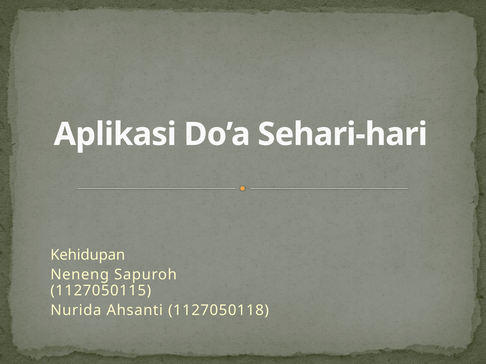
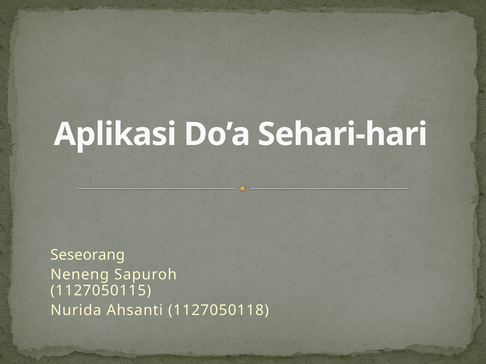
Kehidupan: Kehidupan -> Seseorang (88, 255)
